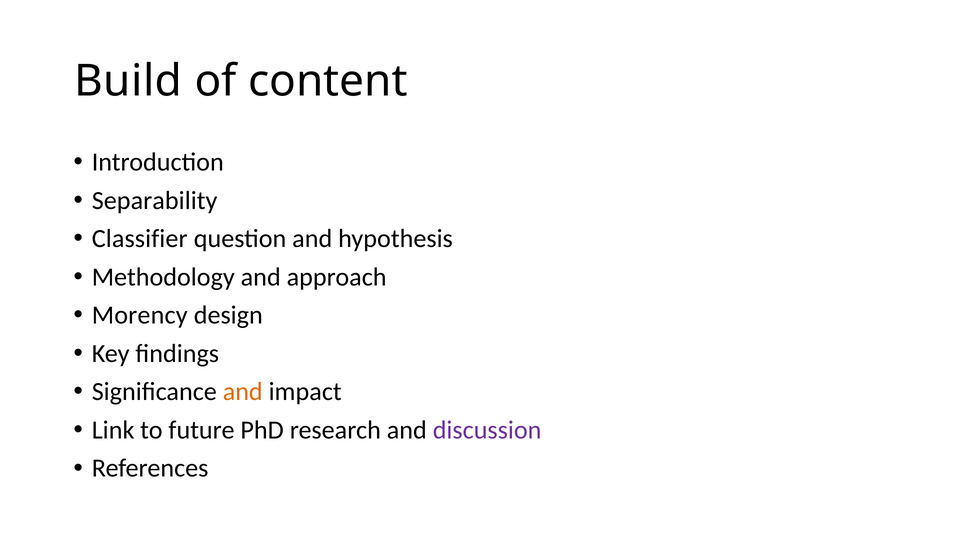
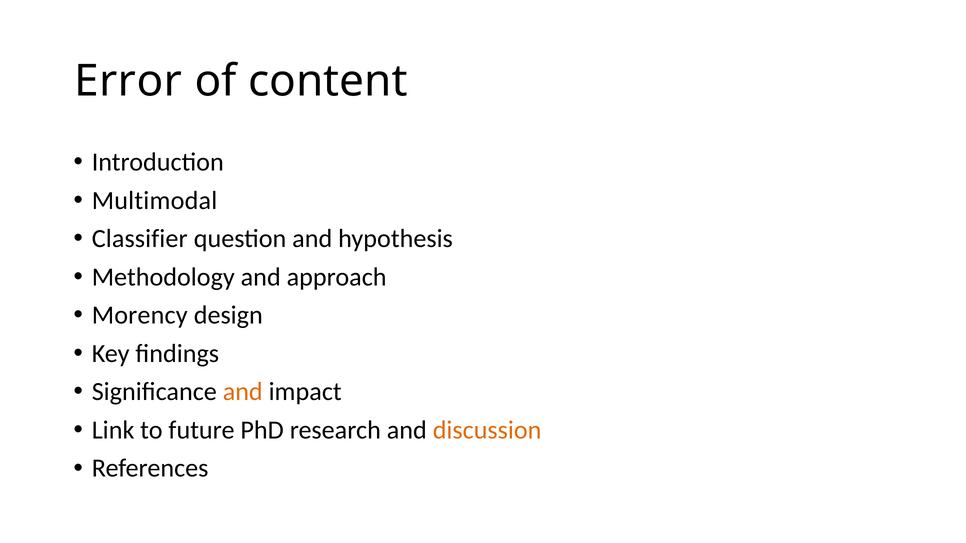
Build: Build -> Error (128, 81)
Separability: Separability -> Multimodal (155, 201)
discussion colour: purple -> orange (487, 430)
